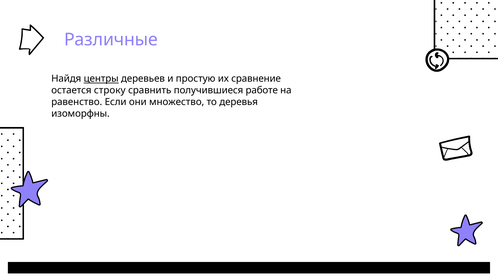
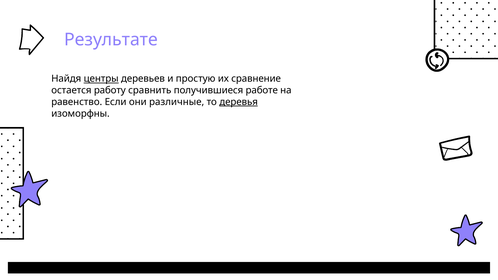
Различные: Различные -> Результате (111, 40)
строку: строку -> работу (110, 90)
множество: множество -> различные (177, 102)
деревья underline: none -> present (239, 102)
